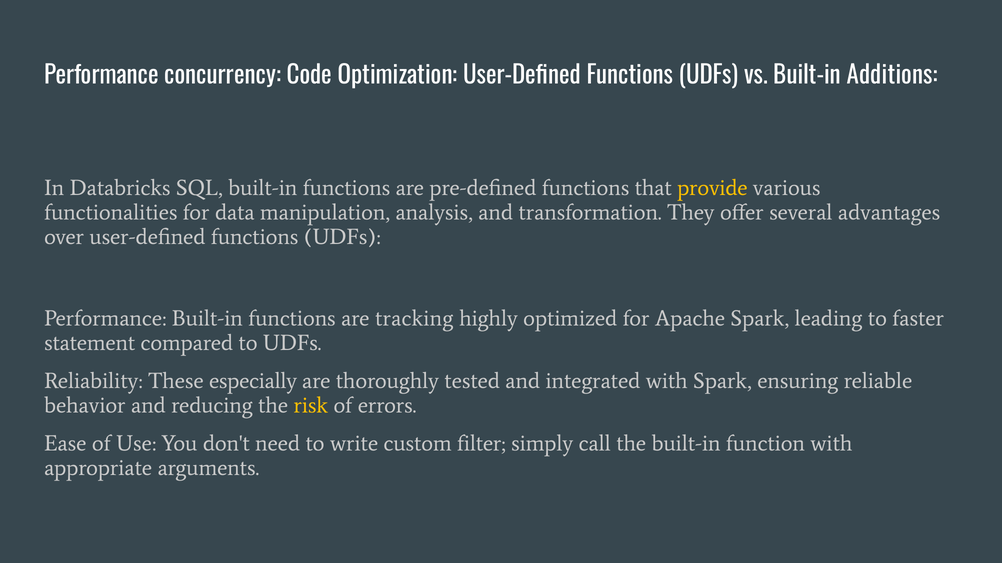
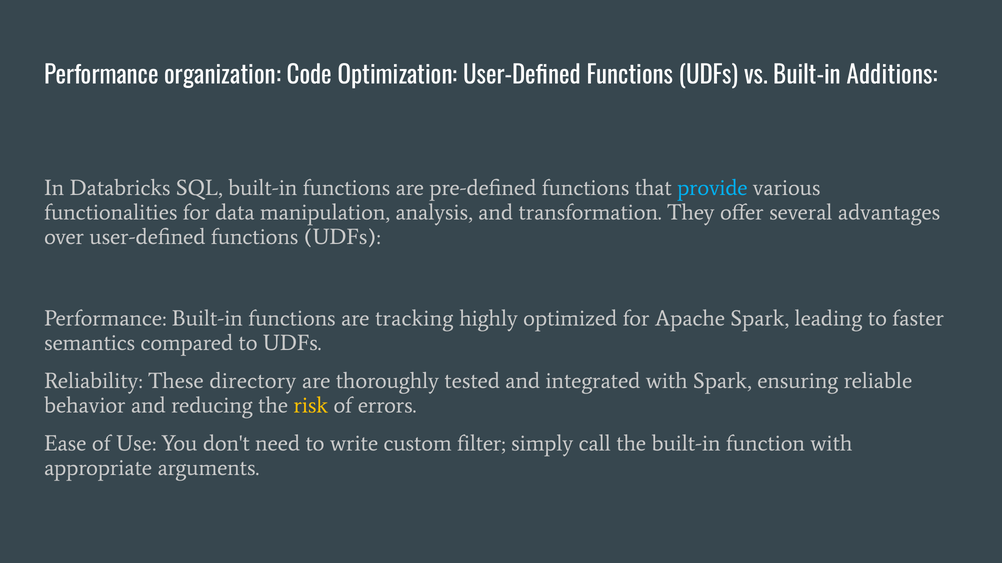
concurrency: concurrency -> organization (223, 76)
provide colour: yellow -> light blue (712, 188)
statement: statement -> semantics (90, 343)
especially: especially -> directory (253, 381)
